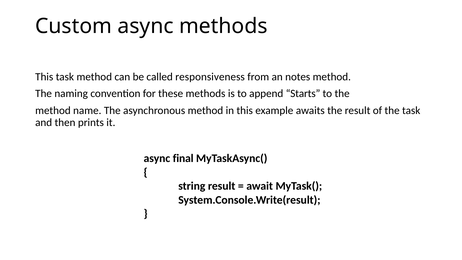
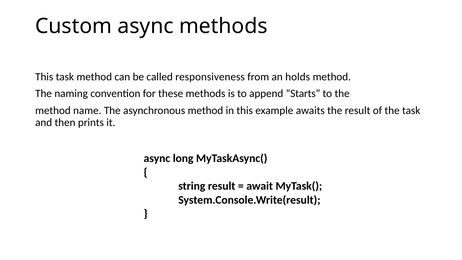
notes: notes -> holds (298, 77)
final: final -> long (183, 158)
